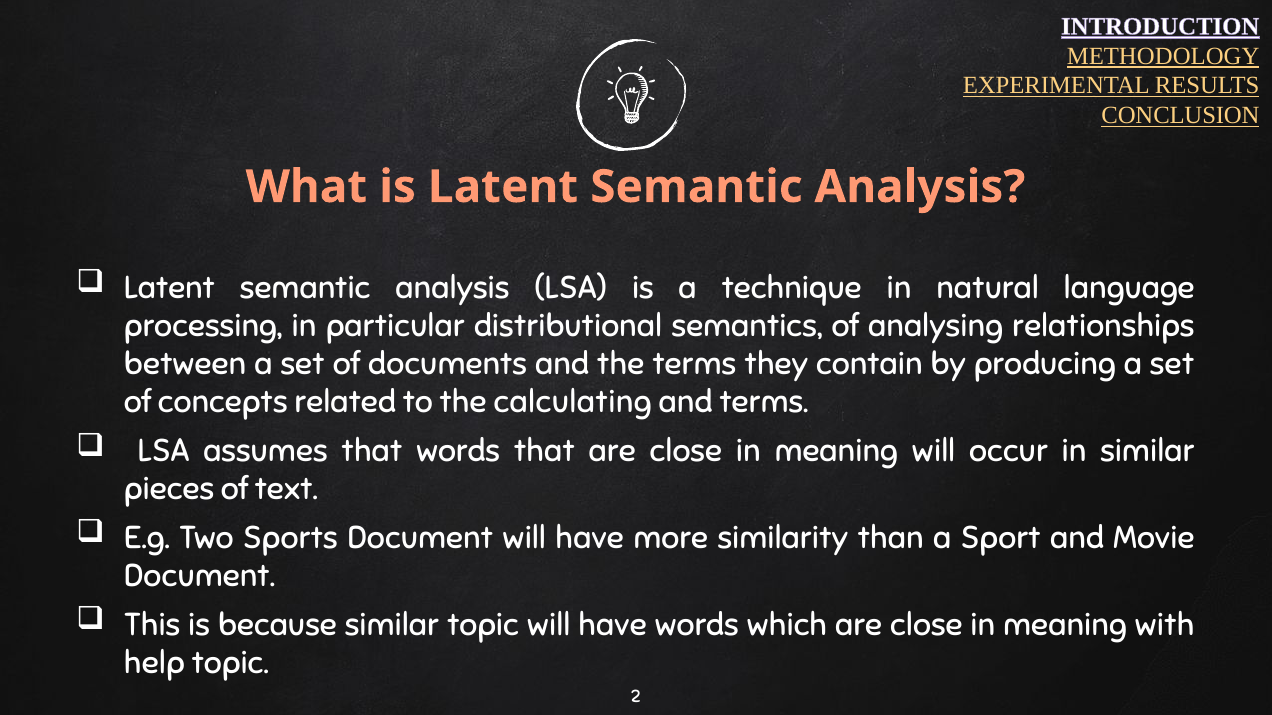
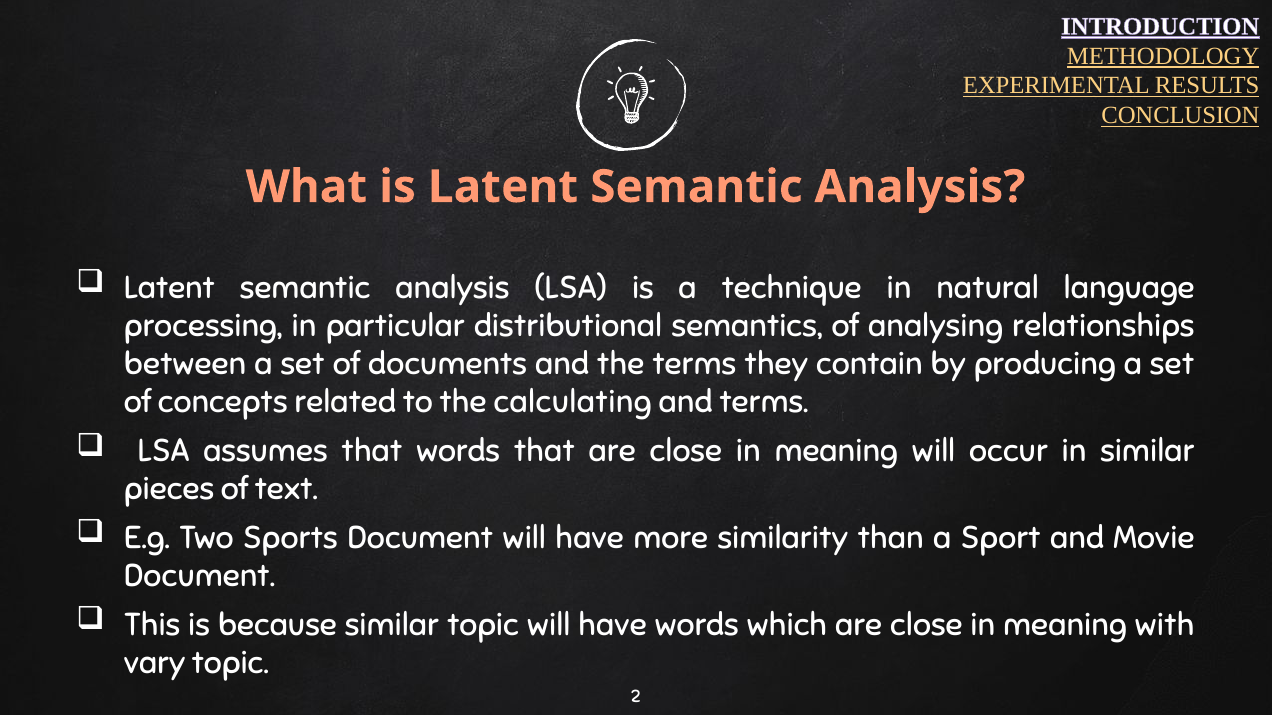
help: help -> vary (155, 663)
